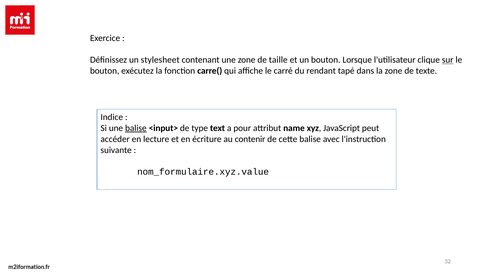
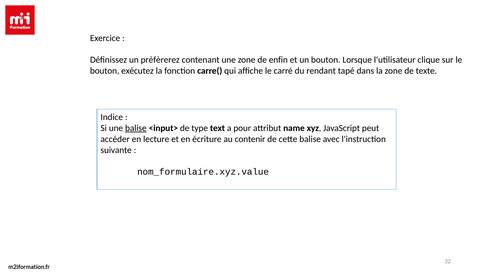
stylesheet: stylesheet -> préfèrerez (160, 60)
taille: taille -> enfin (278, 60)
sur underline: present -> none (448, 60)
